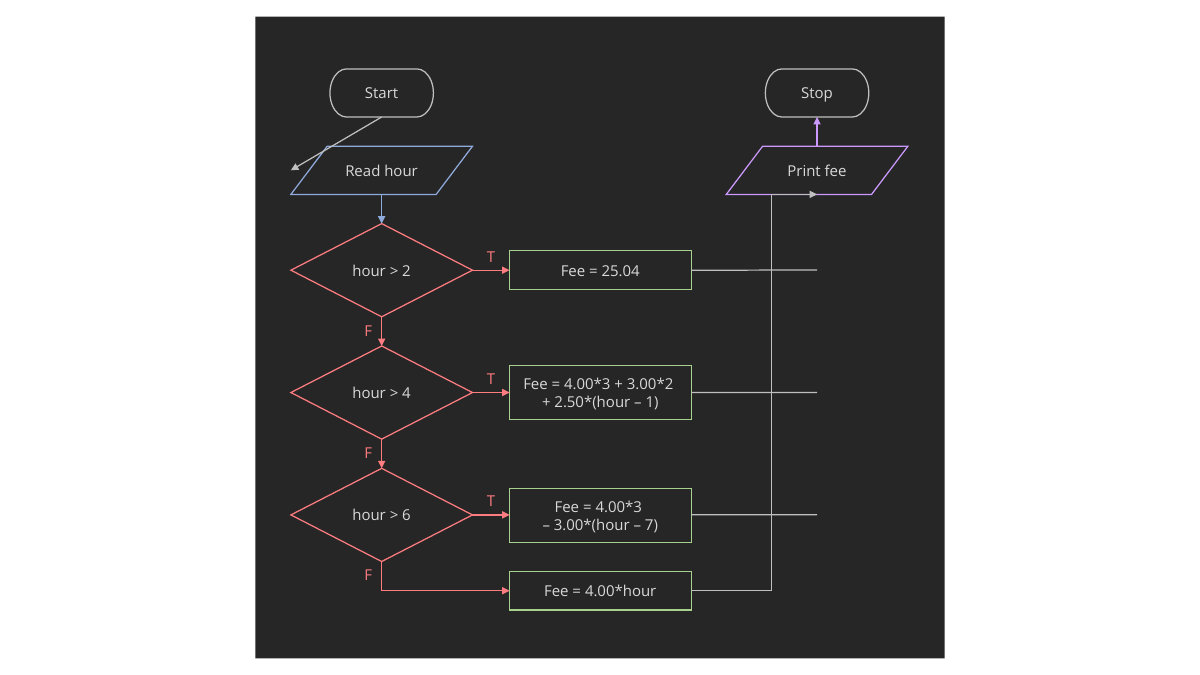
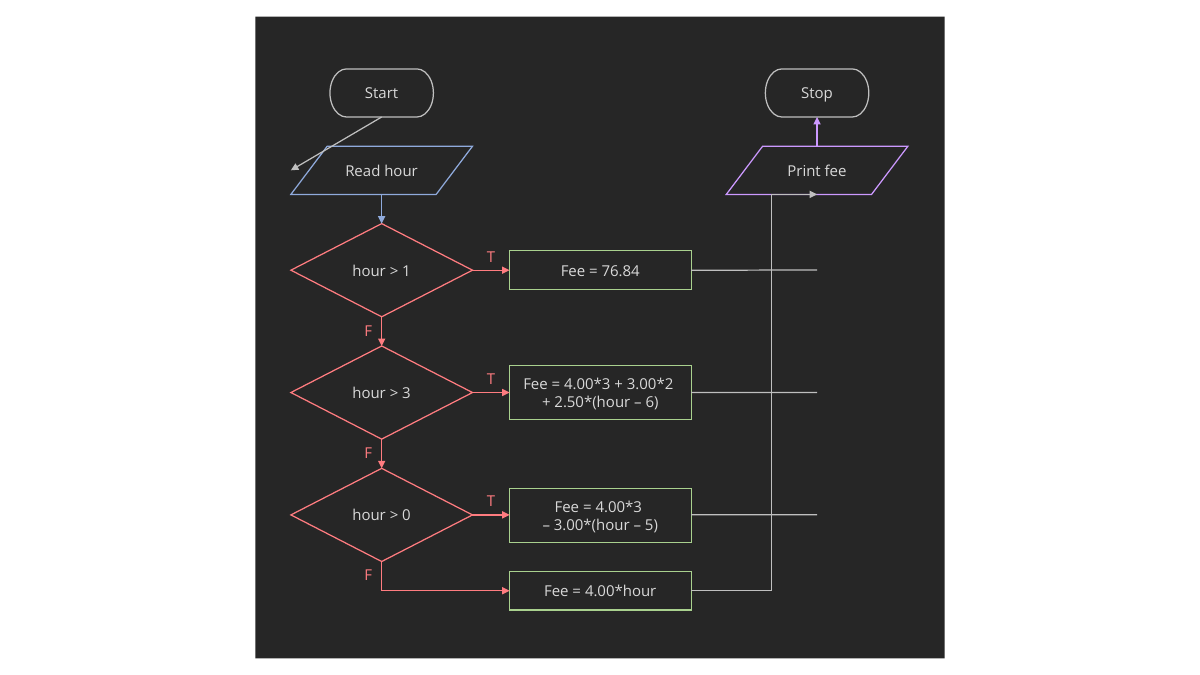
2: 2 -> 1 (406, 271)
25.04: 25.04 -> 76.84 (621, 271)
4: 4 -> 3 (406, 394)
1: 1 -> 6 (652, 403)
6: 6 -> 0 (406, 516)
7: 7 -> 5 (651, 525)
